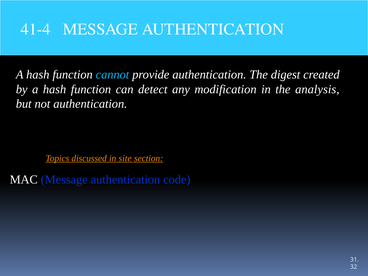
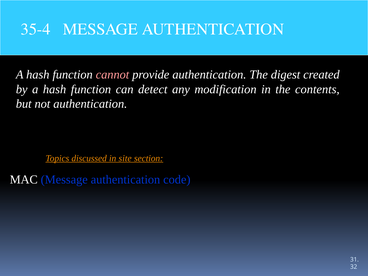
41-4: 41-4 -> 35-4 (36, 29)
cannot colour: light blue -> pink (112, 74)
analysis: analysis -> contents (317, 89)
